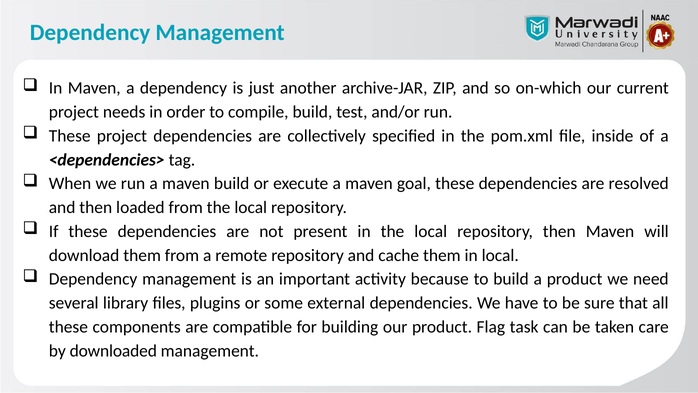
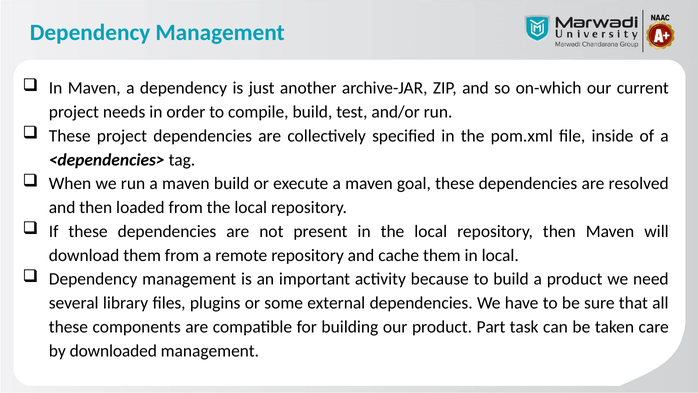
Flag: Flag -> Part (491, 327)
